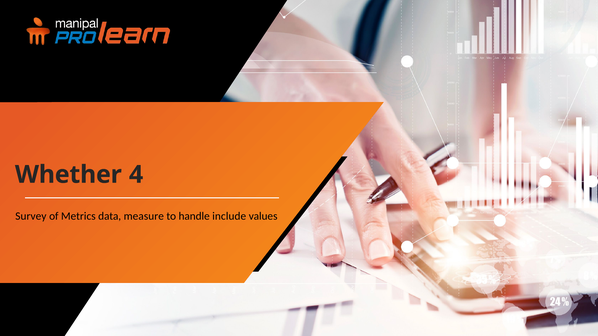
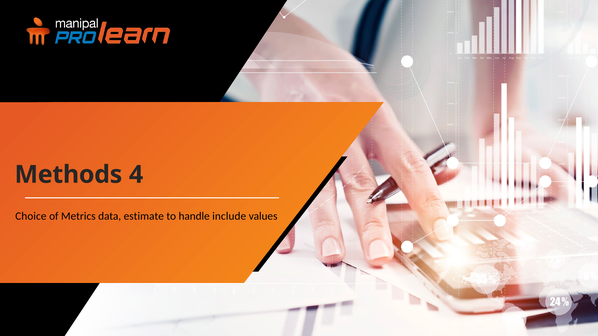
Whether: Whether -> Methods (68, 175)
Survey: Survey -> Choice (31, 216)
measure: measure -> estimate (144, 216)
